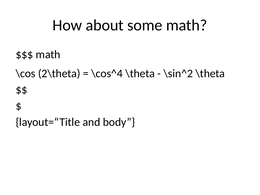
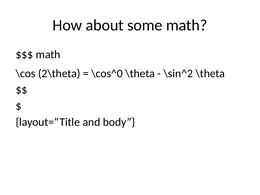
\cos^4: \cos^4 -> \cos^0 (107, 74)
